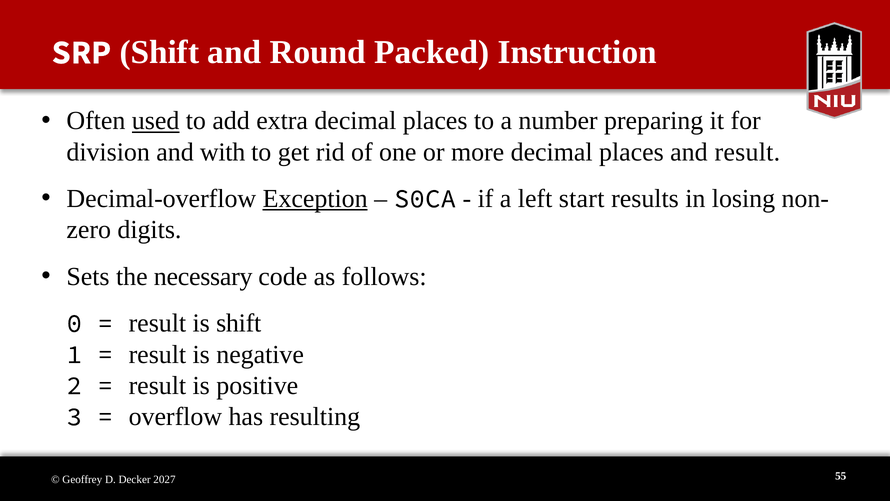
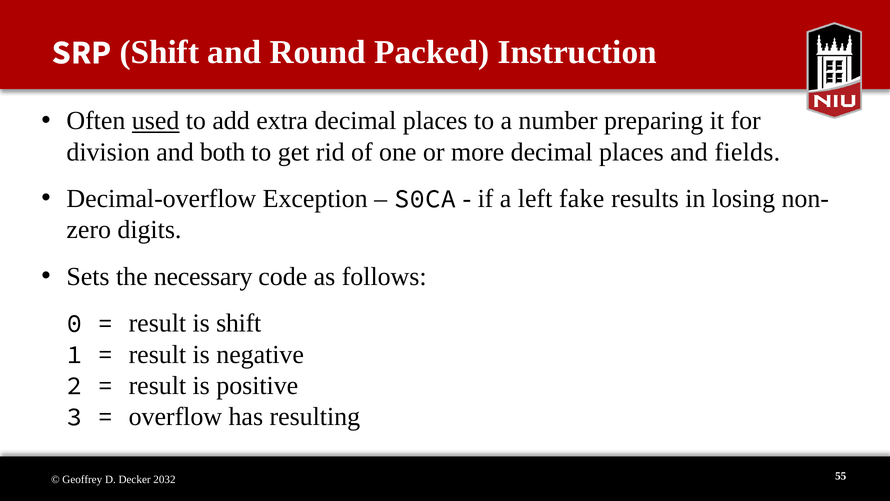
with: with -> both (223, 152)
and result: result -> fields (747, 152)
Exception underline: present -> none (315, 199)
start: start -> fake (582, 199)
2027: 2027 -> 2032 (164, 479)
